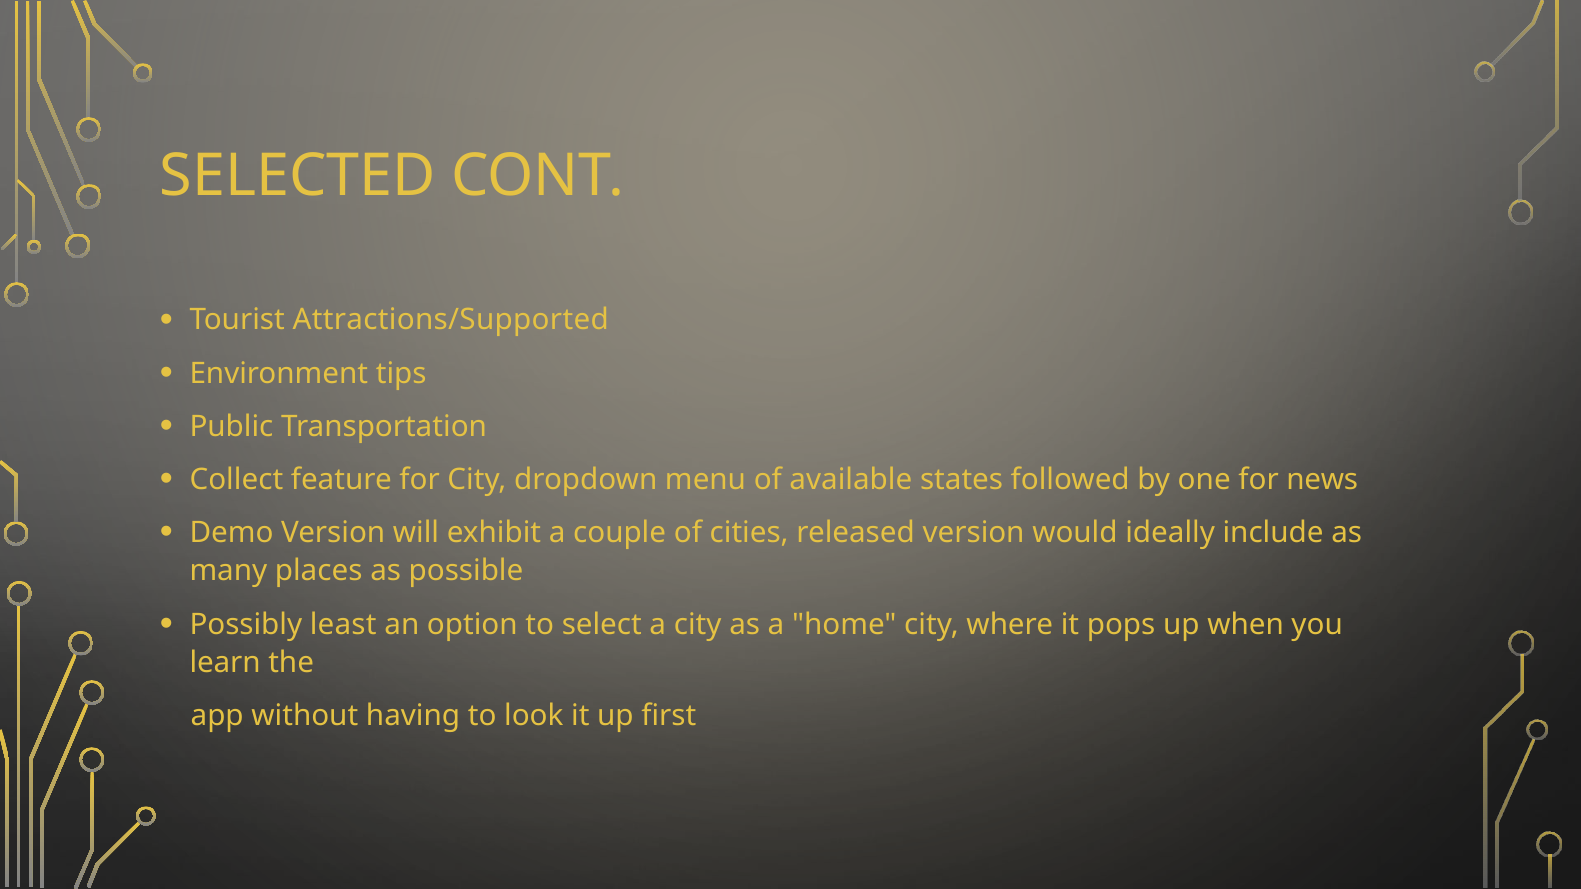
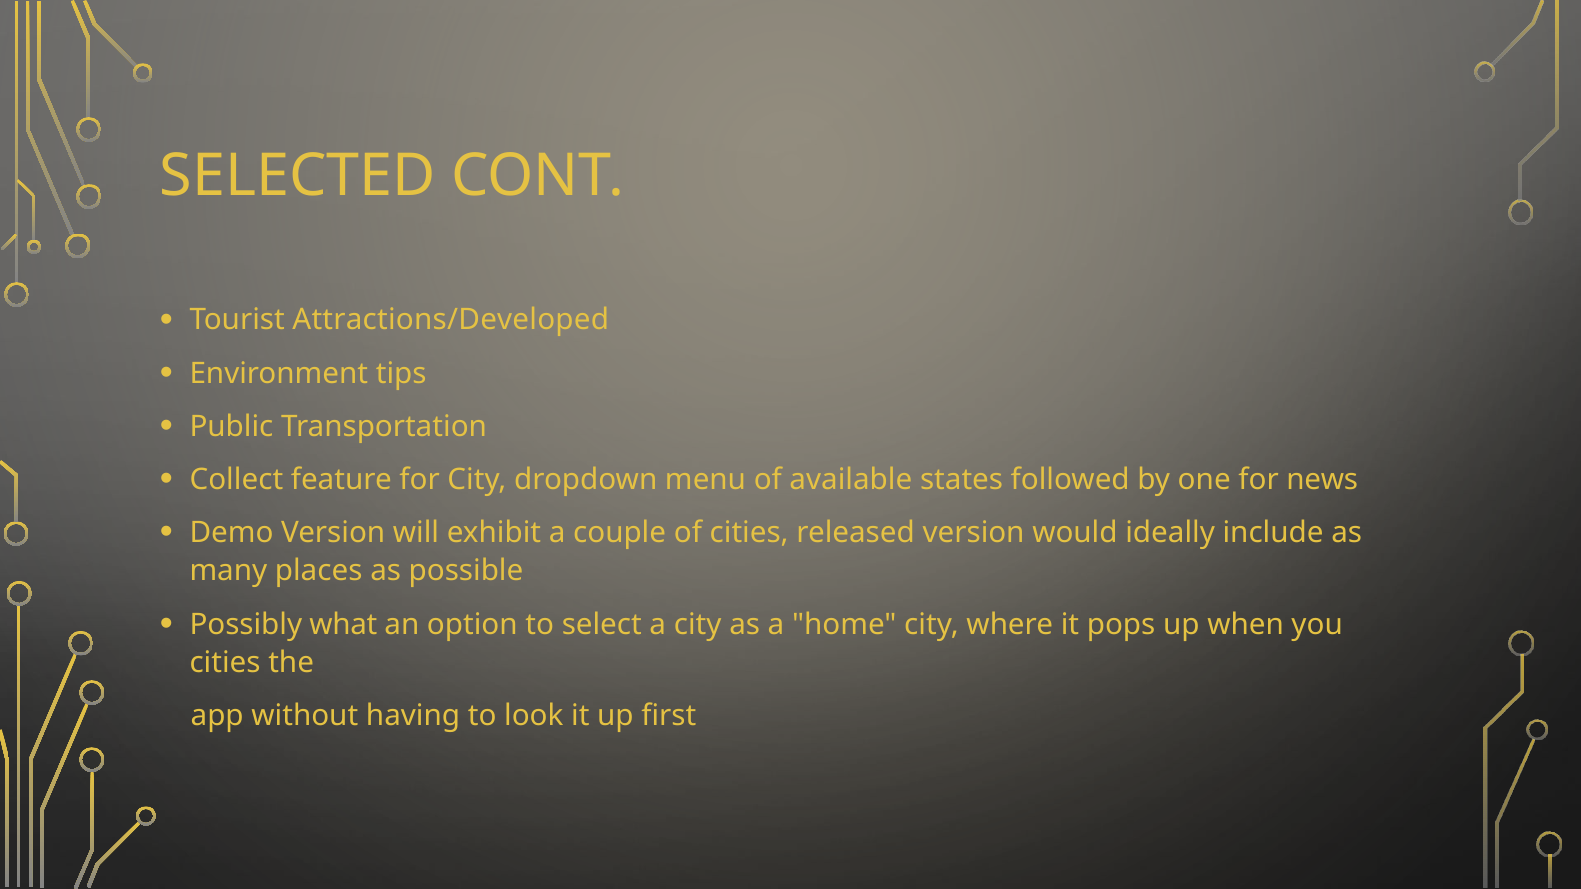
Attractions/Supported: Attractions/Supported -> Attractions/Developed (451, 320)
least: least -> what (343, 625)
learn: learn -> cities (225, 663)
